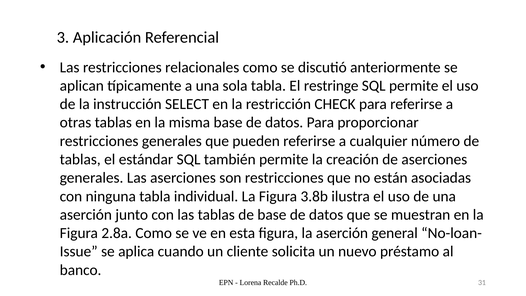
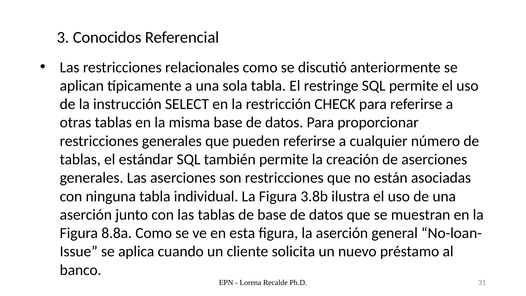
Aplicación: Aplicación -> Conocidos (107, 37)
2.8a: 2.8a -> 8.8a (117, 233)
